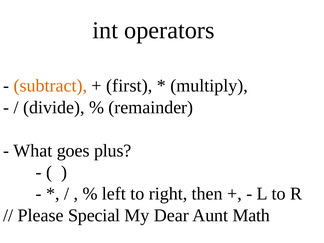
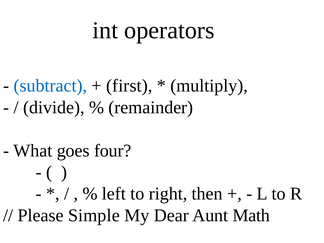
subtract colour: orange -> blue (50, 86)
plus: plus -> four (113, 151)
Special: Special -> Simple (94, 215)
